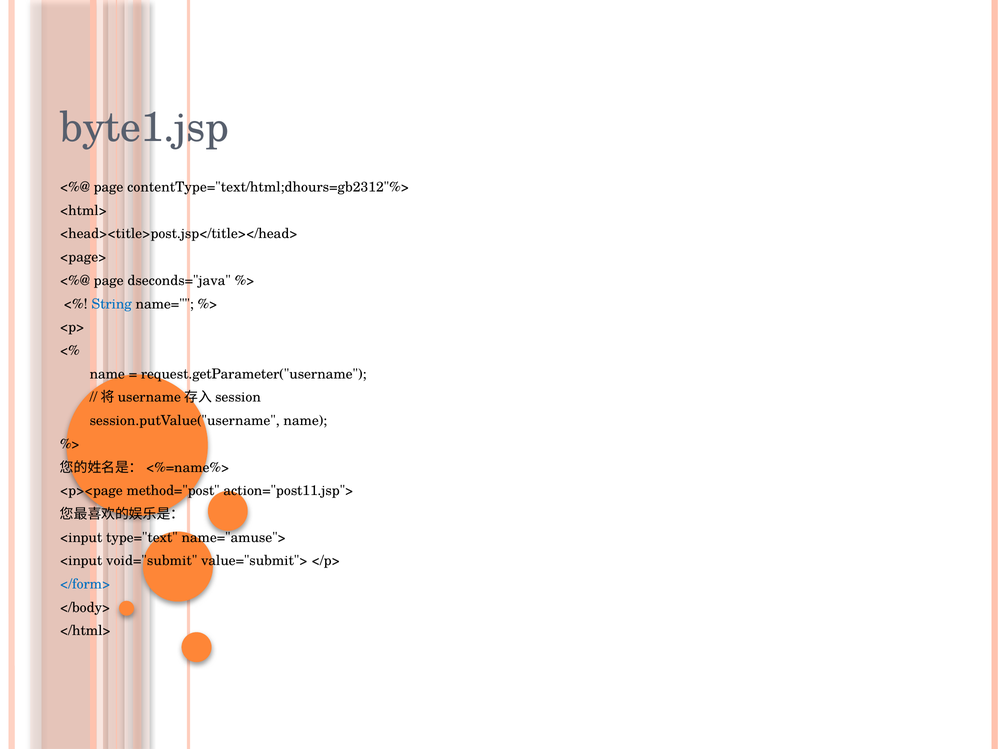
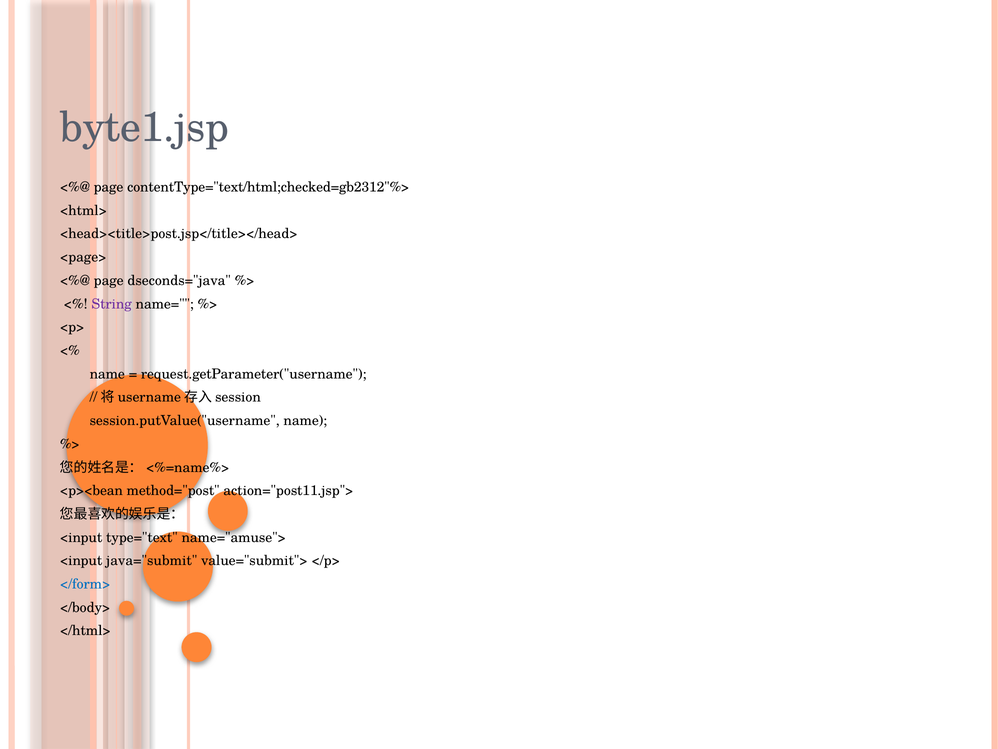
contentType="text/html;dhours=gb2312"%>: contentType="text/html;dhours=gb2312"%> -> contentType="text/html;checked=gb2312"%> (268, 187)
String colour: blue -> purple (112, 304)
<p><page: <p><page -> <p><bean (91, 490)
void="submit: void="submit -> java="submit (152, 560)
